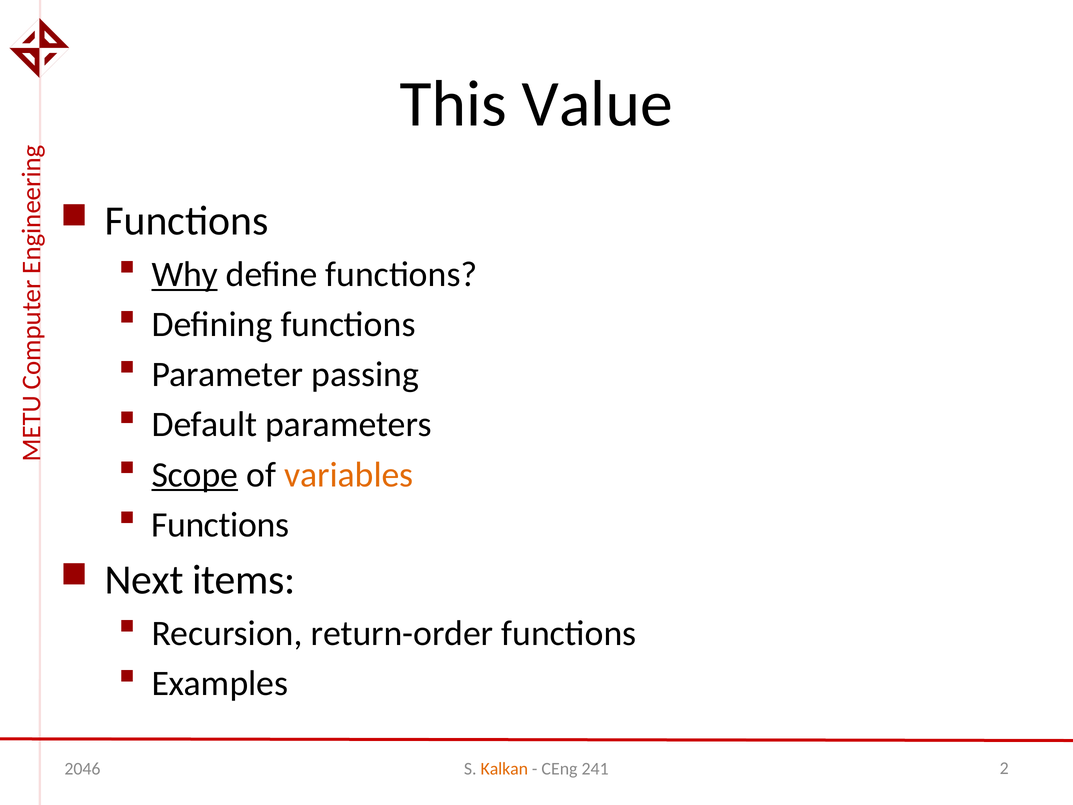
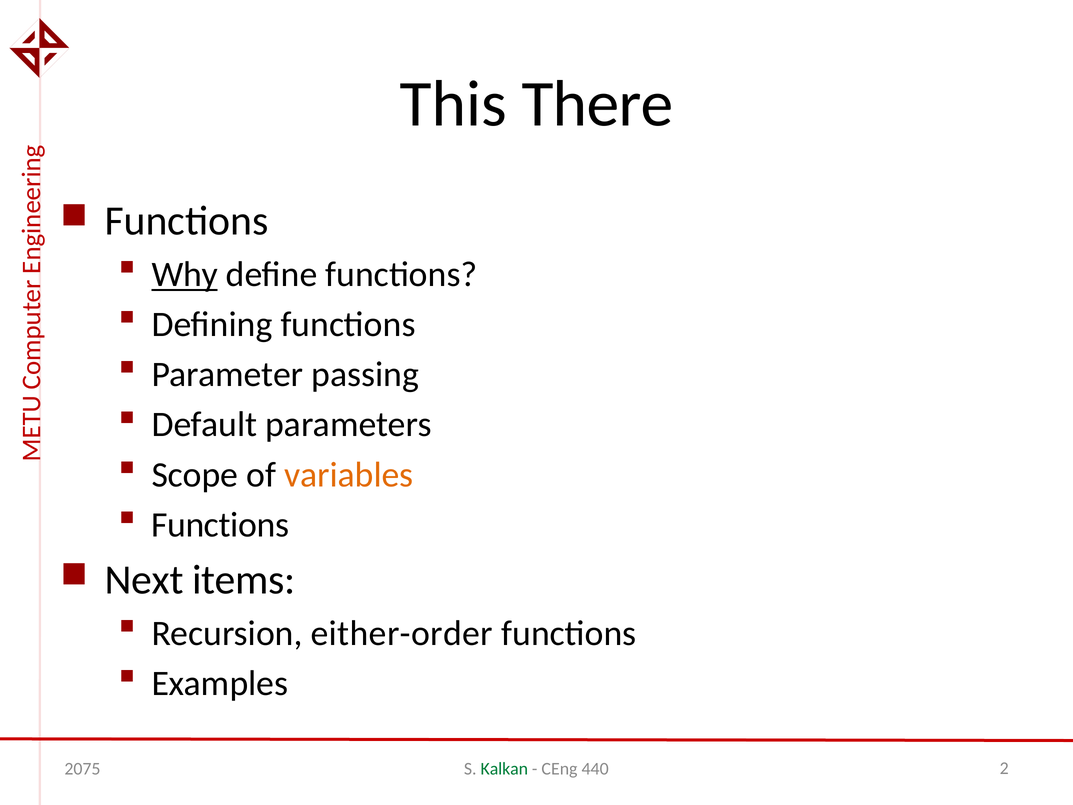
Value: Value -> There (598, 104)
Scope underline: present -> none (195, 475)
return-order: return-order -> either-order (402, 633)
2046: 2046 -> 2075 (82, 769)
Kalkan colour: orange -> green (504, 769)
241: 241 -> 440 (595, 769)
